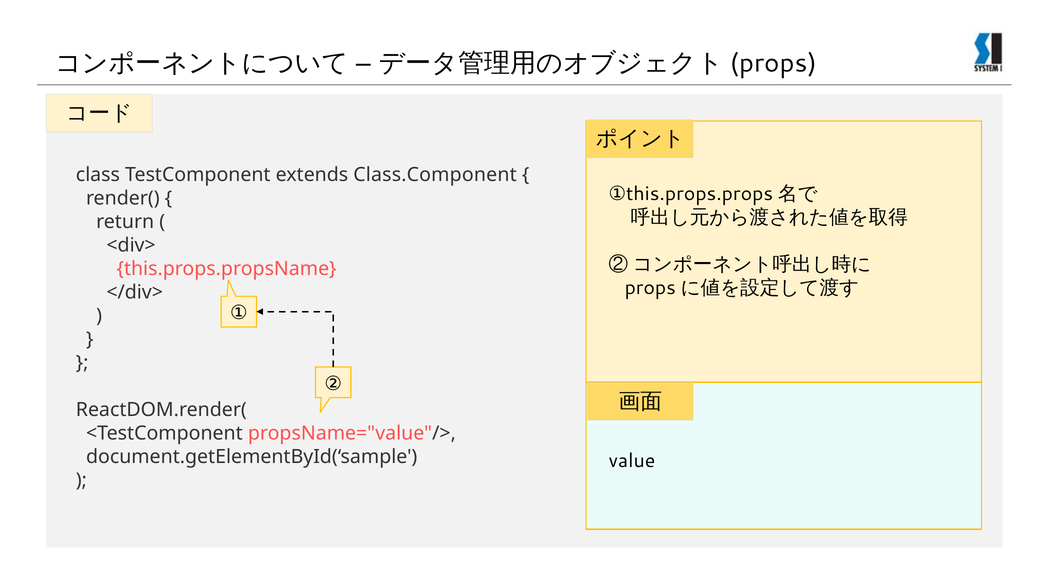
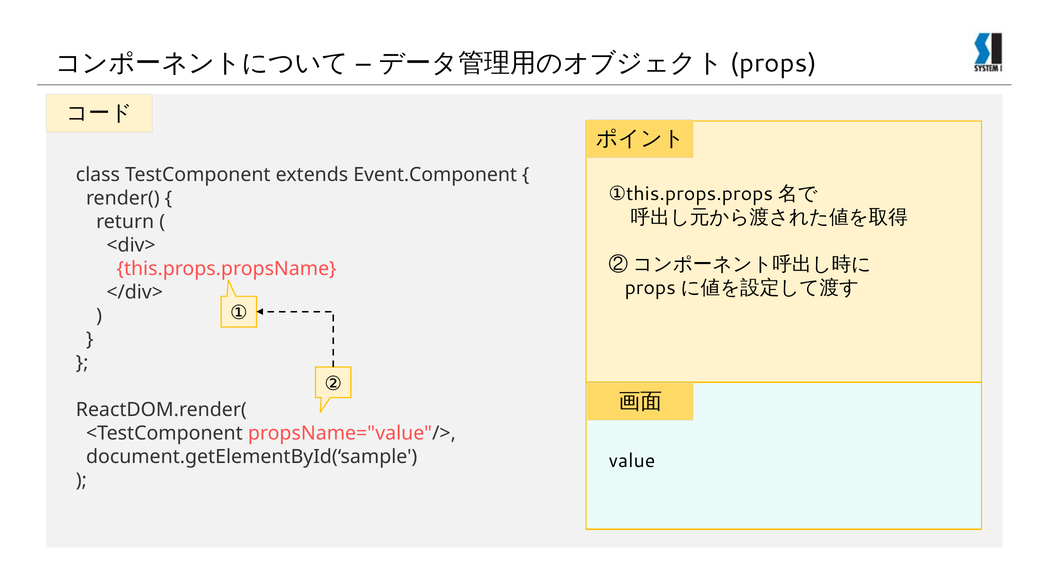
Class.Component: Class.Component -> Event.Component (435, 175)
